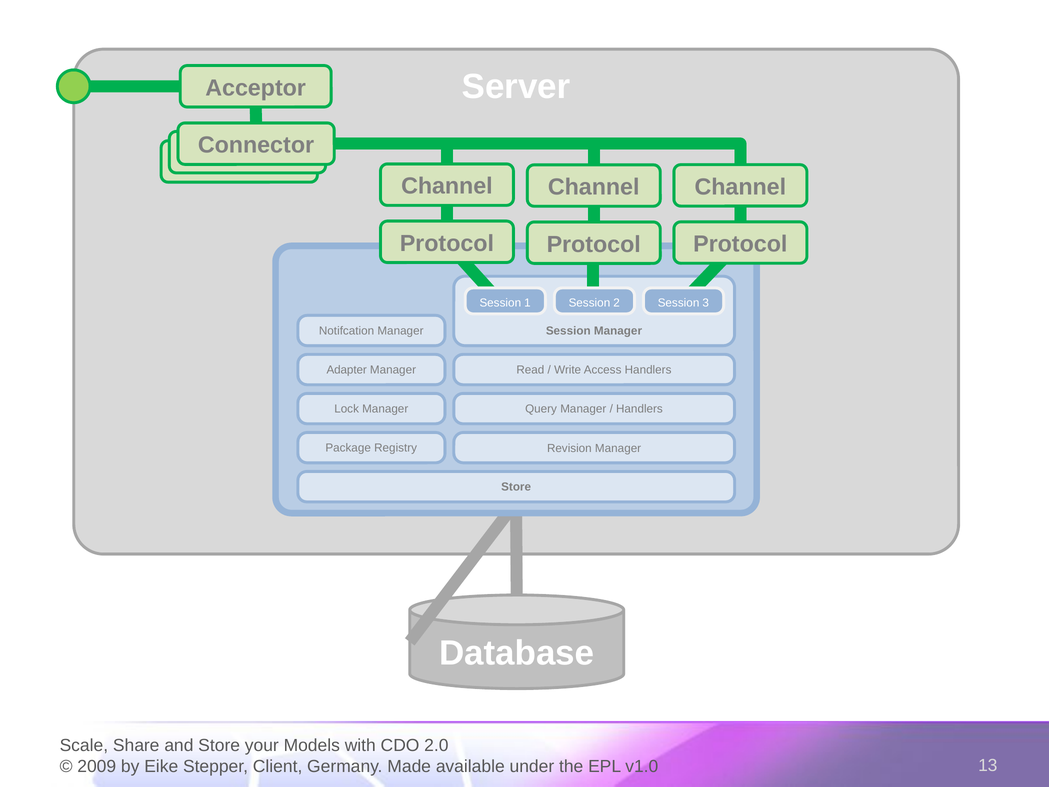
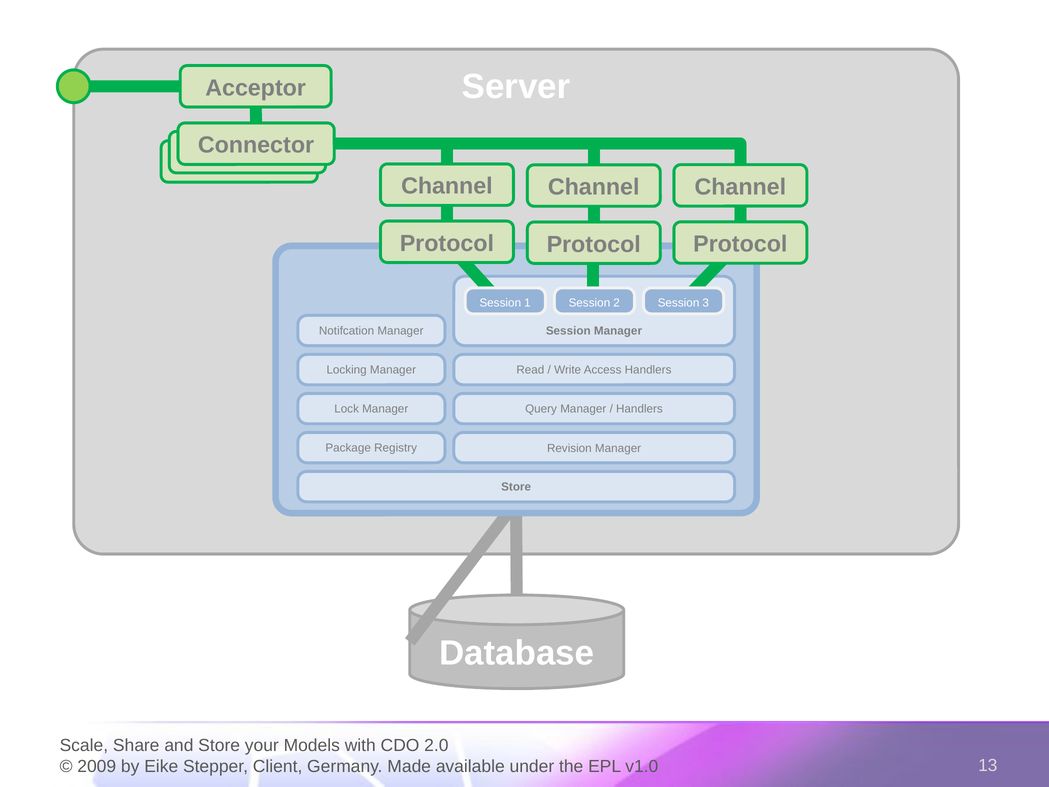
Adapter: Adapter -> Locking (347, 370)
